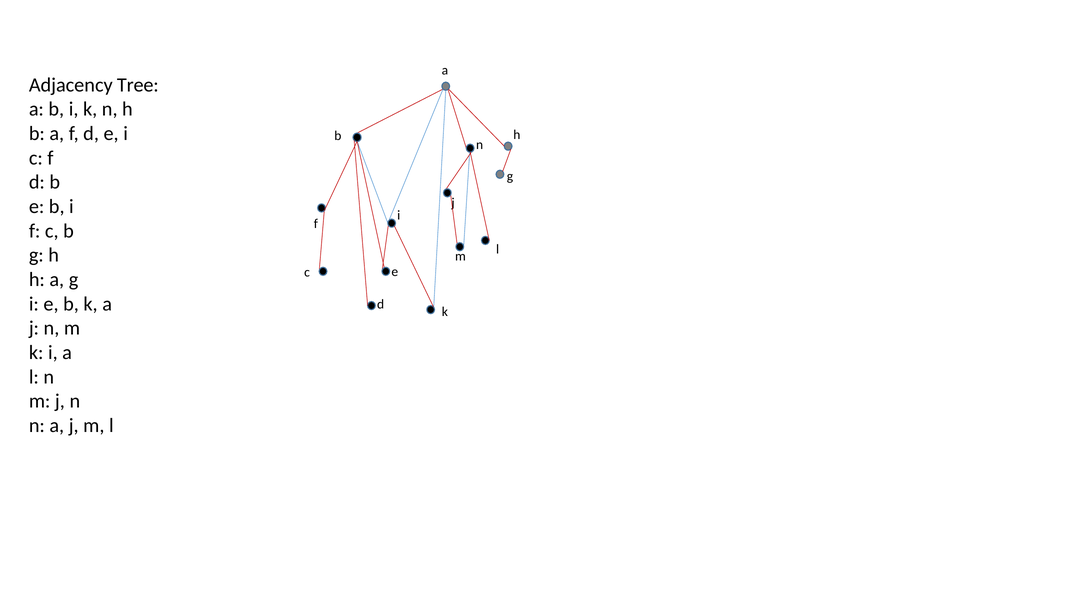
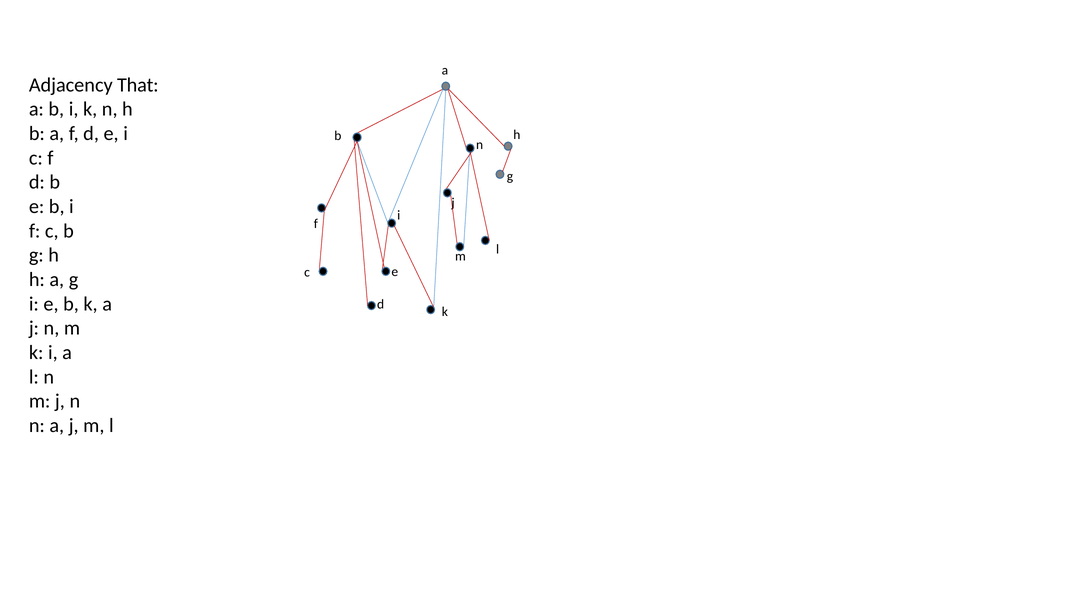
Tree: Tree -> That (138, 85)
